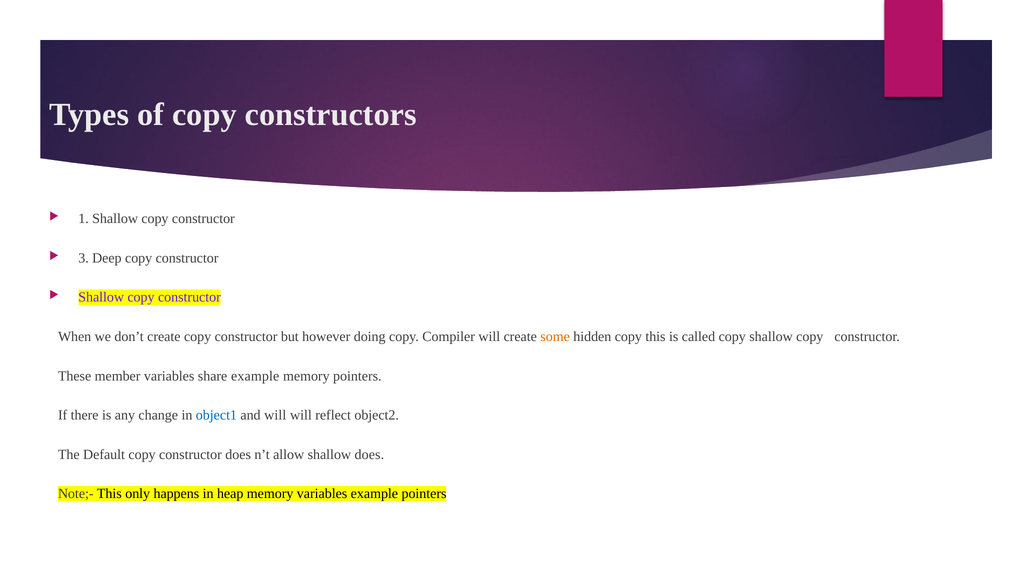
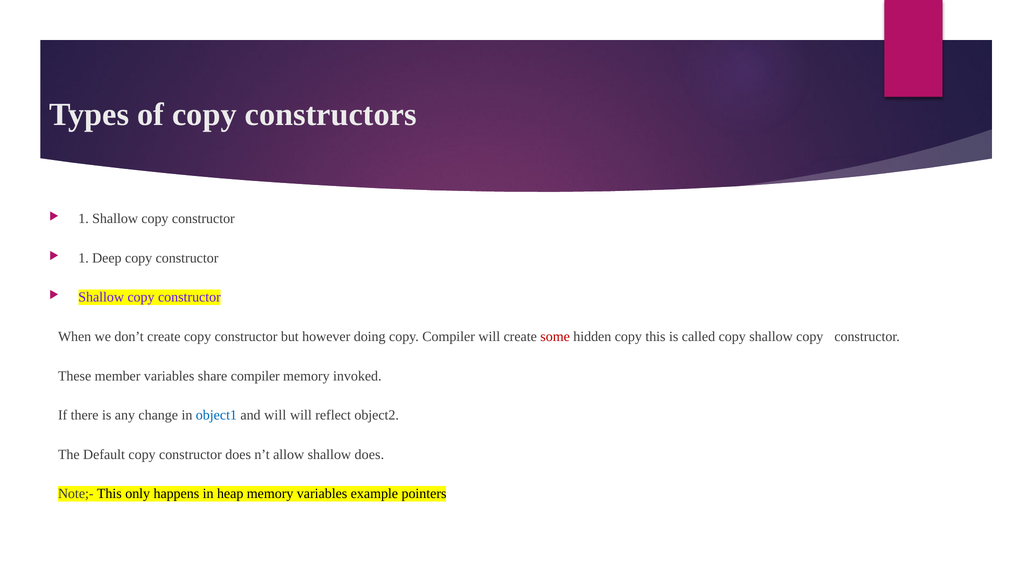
3: 3 -> 1 (84, 258)
some colour: orange -> red (555, 337)
share example: example -> compiler (255, 376)
memory pointers: pointers -> invoked (357, 376)
